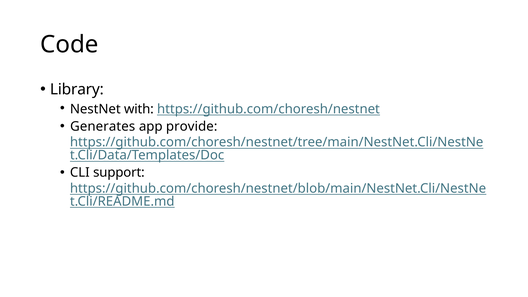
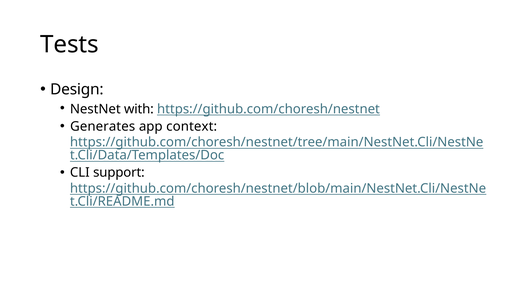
Code: Code -> Tests (69, 44)
Library: Library -> Design (77, 89)
provide: provide -> context (192, 126)
